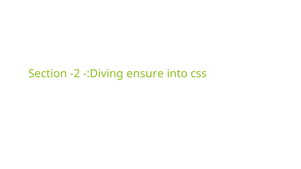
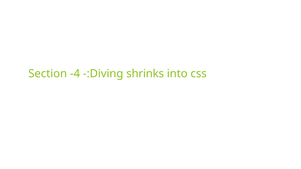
-2: -2 -> -4 (75, 74)
ensure: ensure -> shrinks (145, 74)
